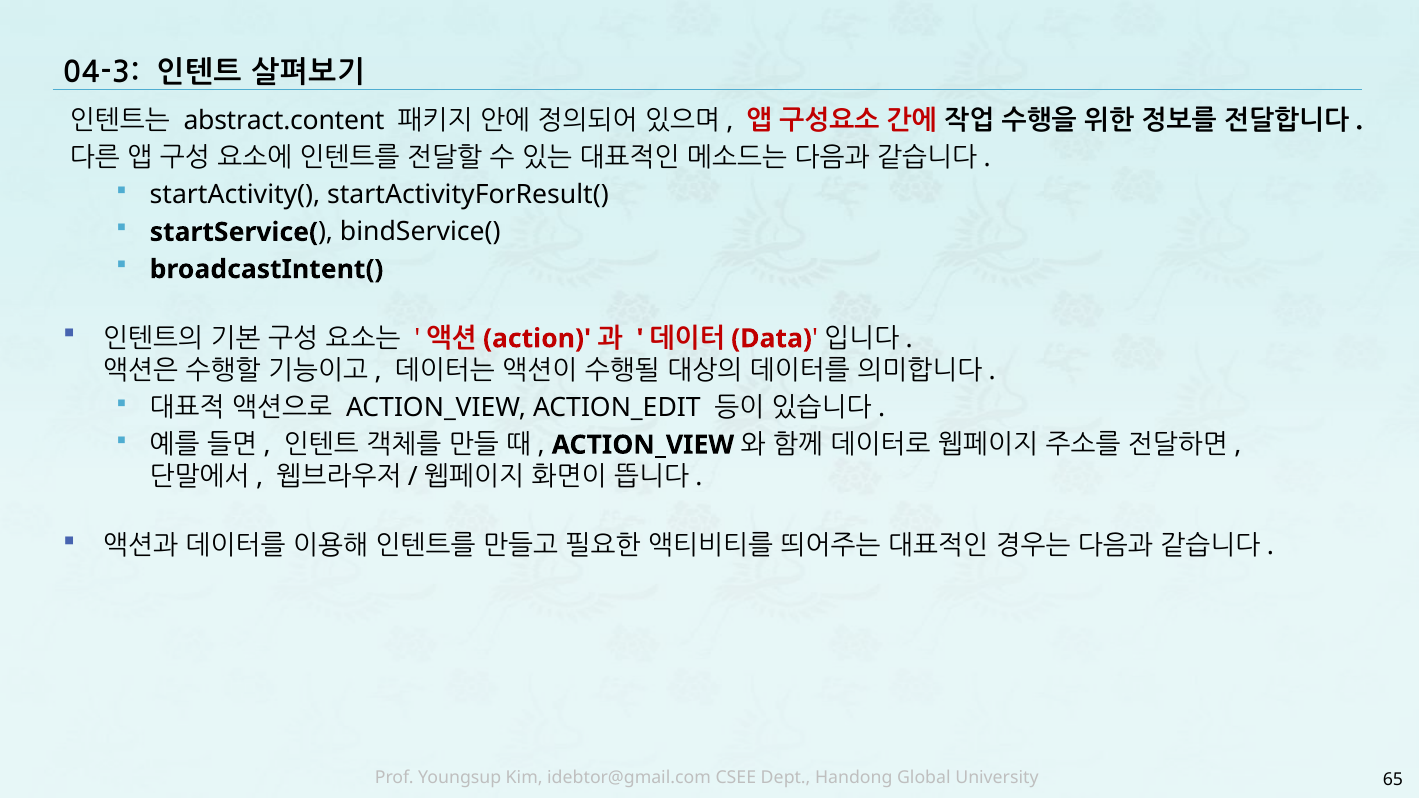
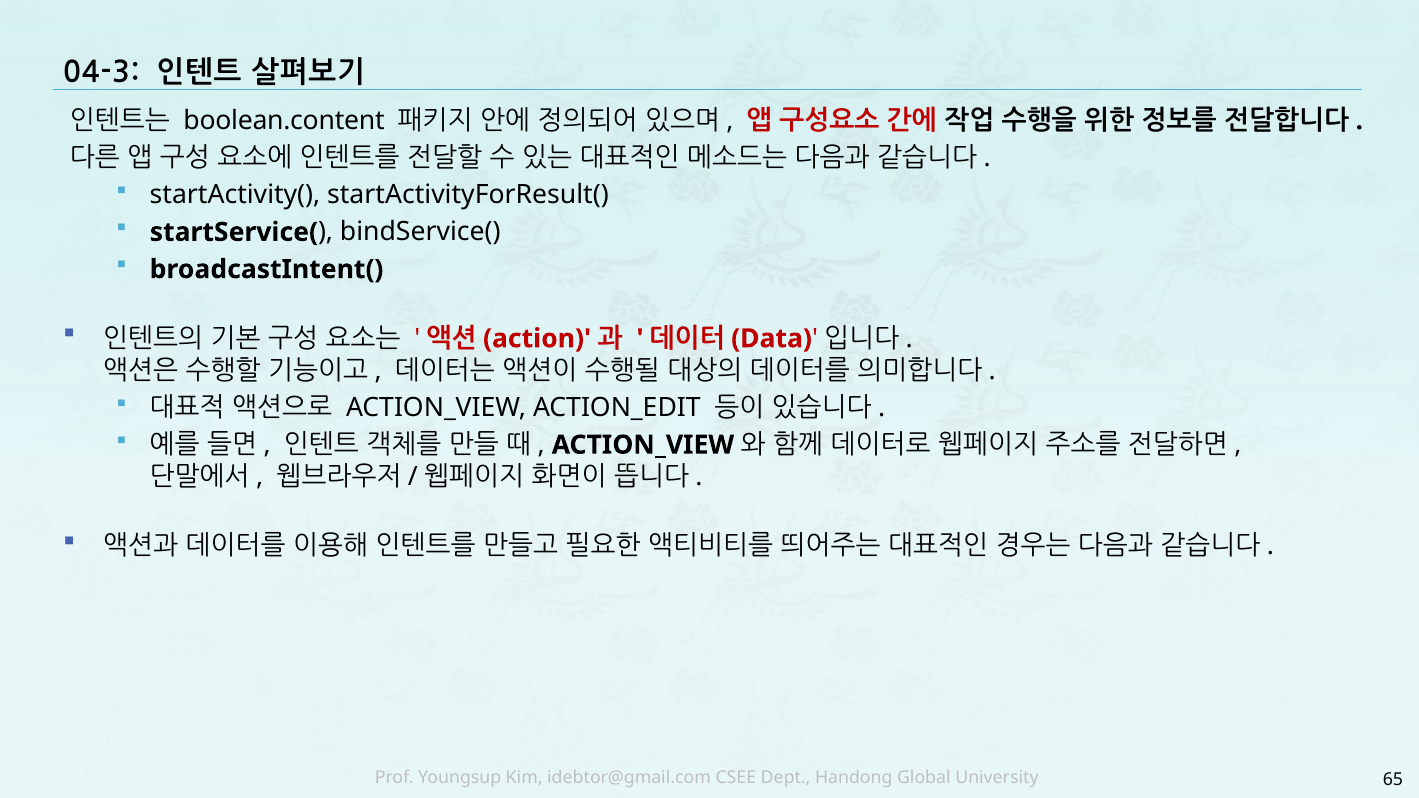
abstract.content: abstract.content -> boolean.content (284, 120)
